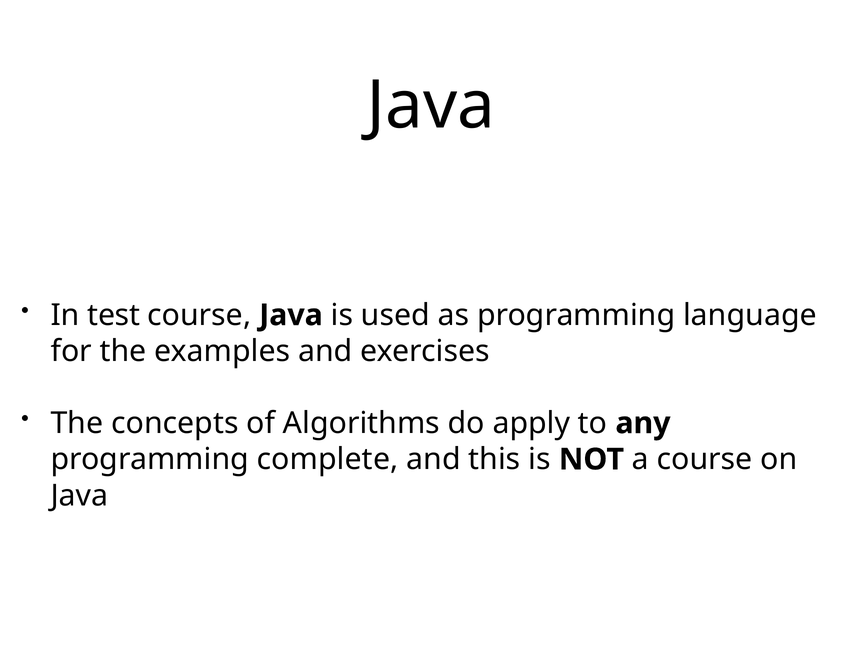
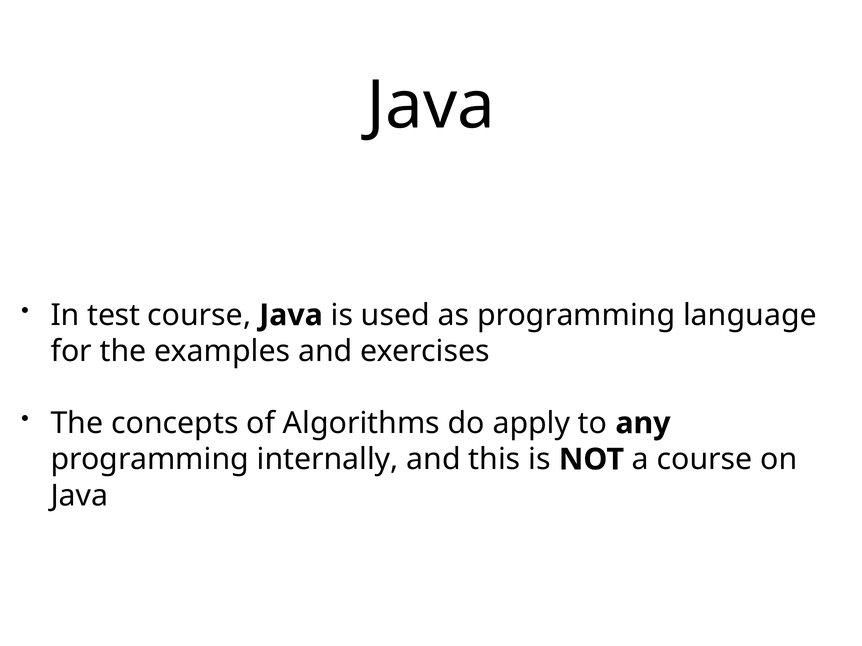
complete: complete -> internally (328, 460)
